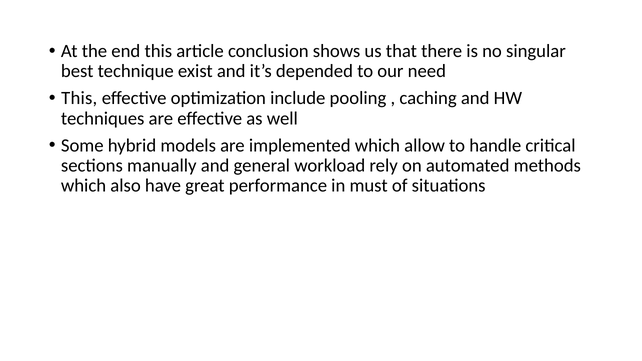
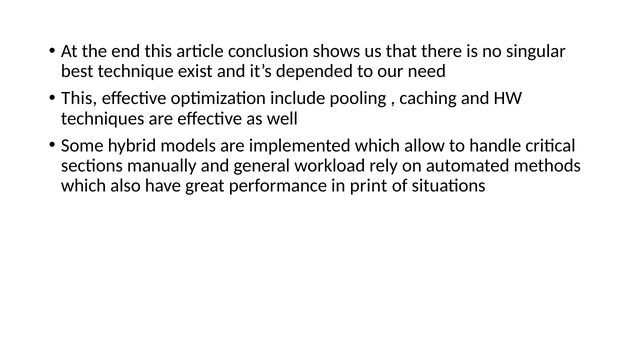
must: must -> print (369, 186)
